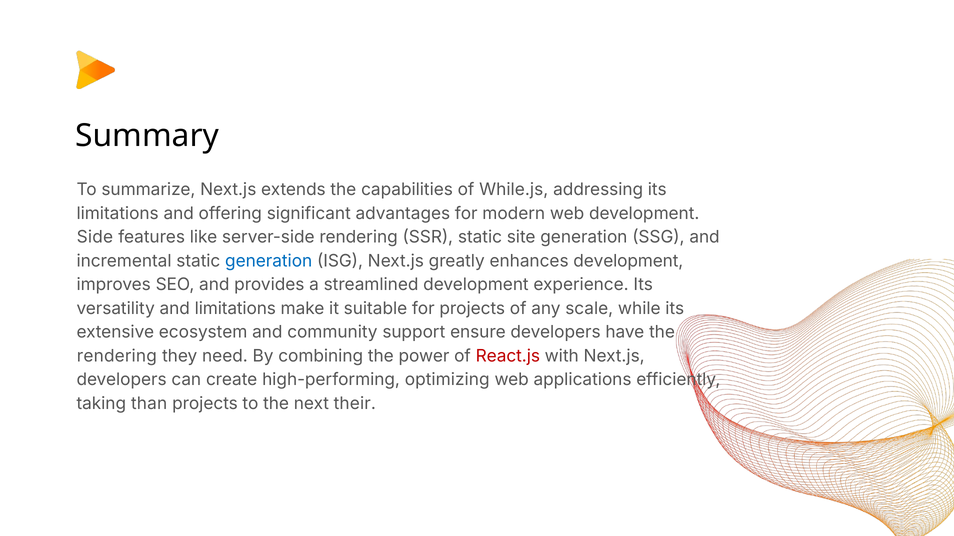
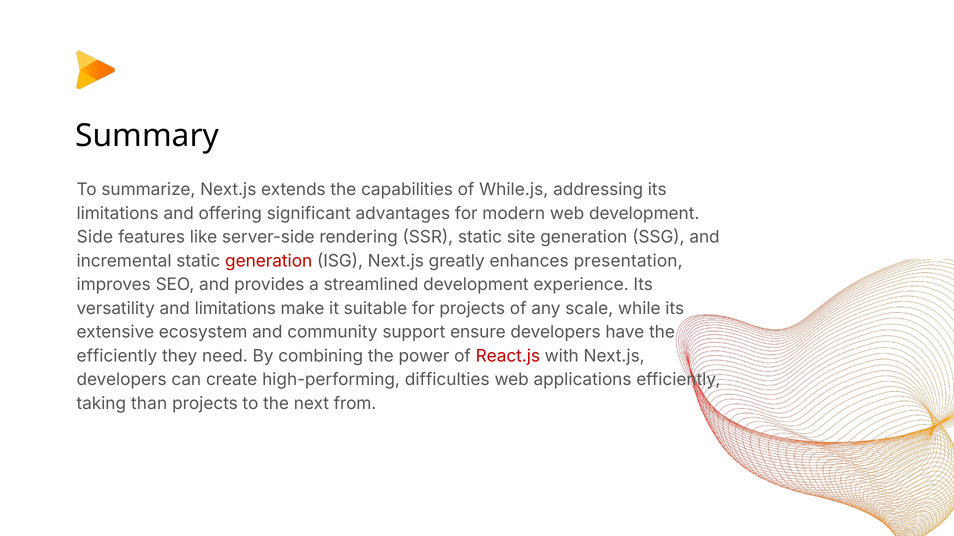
generation colour: blue -> red (269, 261)
enhances development: development -> presentation (628, 261)
rendering: rendering -> efficiently (117, 356)
optimizing: optimizing -> difficulties (447, 380)
their: their -> from (355, 404)
